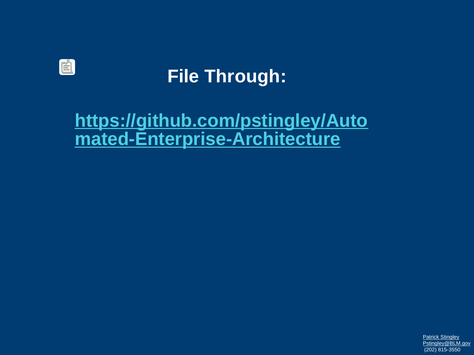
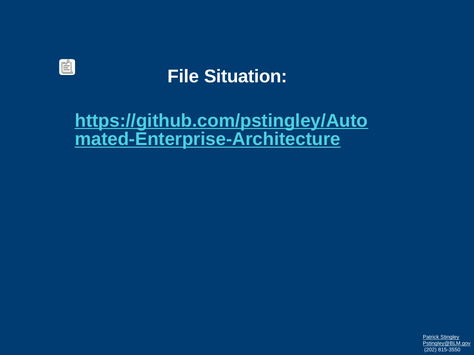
Through: Through -> Situation (246, 77)
